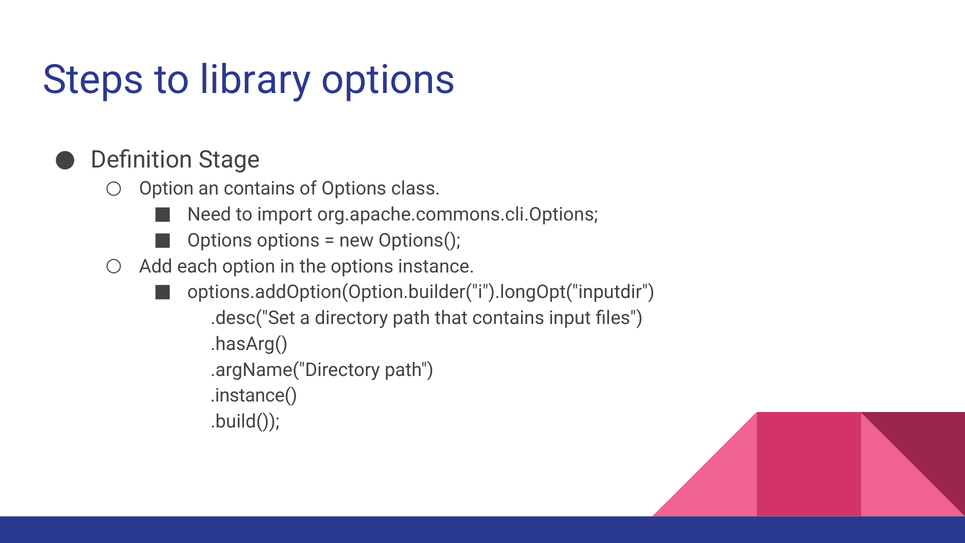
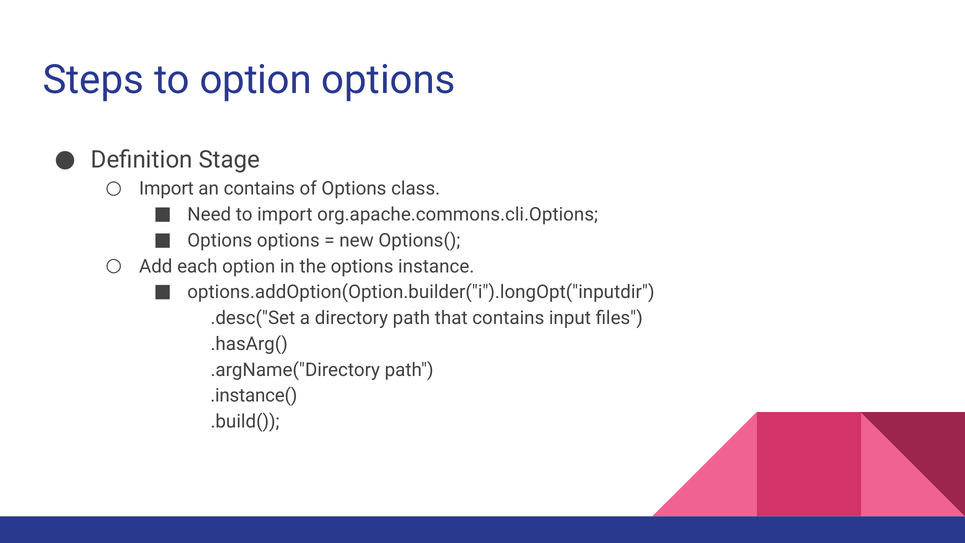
to library: library -> option (256, 80)
Option: Option -> Import (166, 189)
